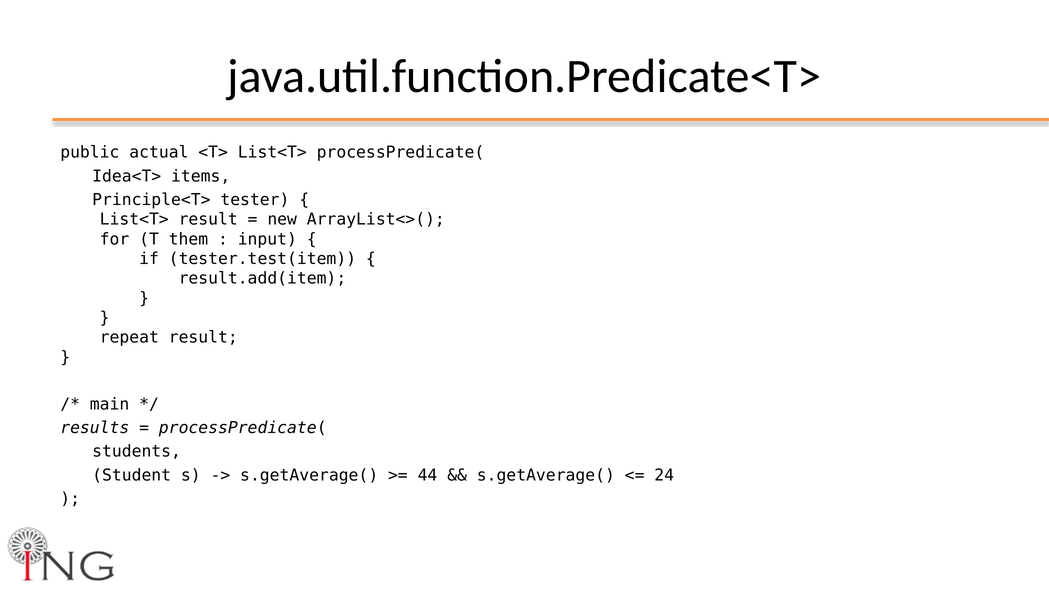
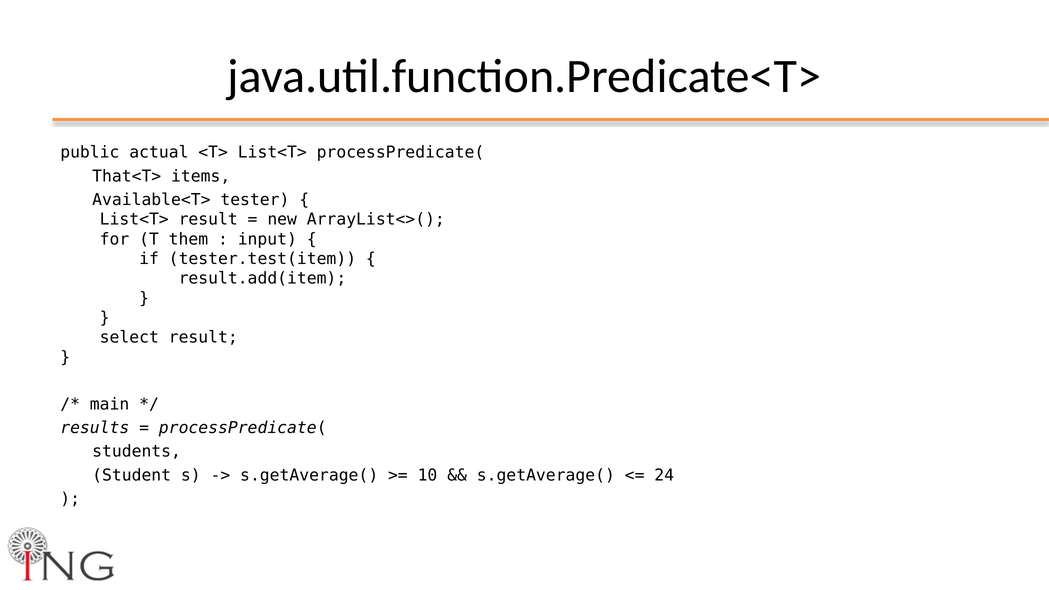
Idea<T>: Idea<T> -> That<T> (127, 176)
Principle<T>: Principle<T> -> Available<T> (151, 200)
repeat: repeat -> select (129, 337)
44: 44 -> 10 (427, 475)
